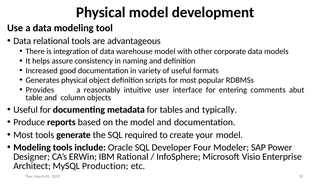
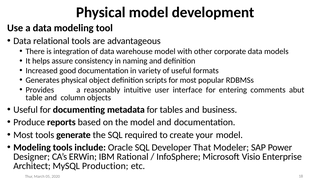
typically: typically -> business (220, 109)
Four: Four -> That (202, 147)
